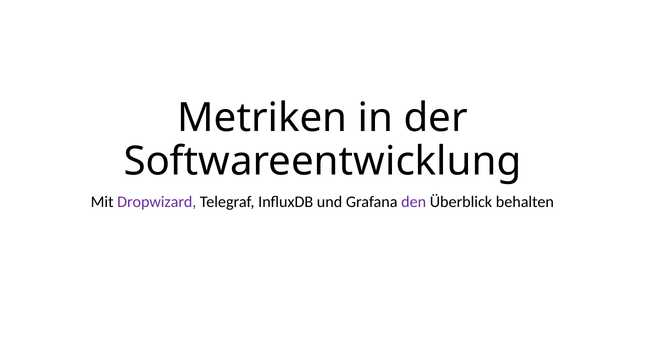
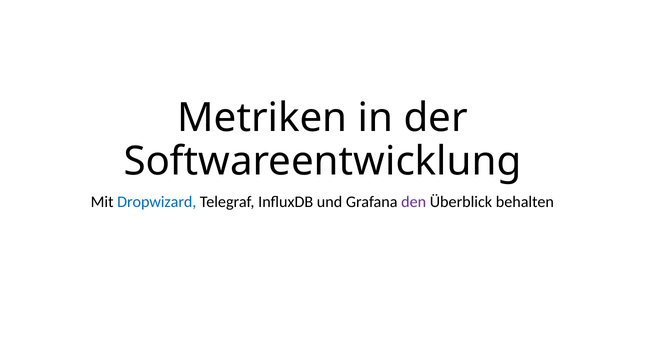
Dropwizard colour: purple -> blue (157, 202)
